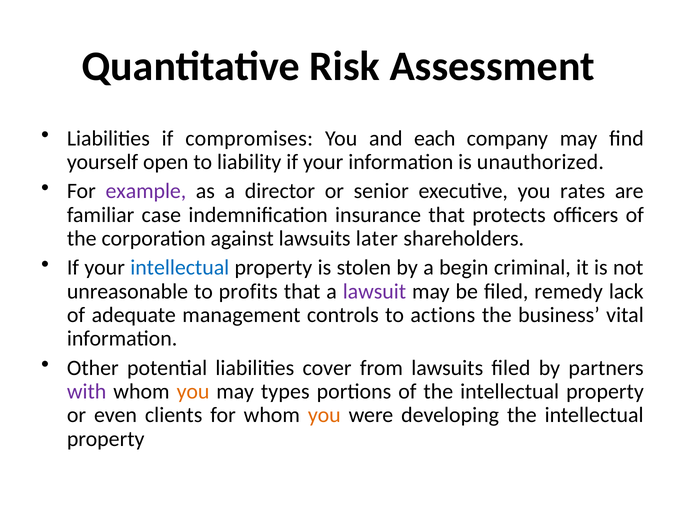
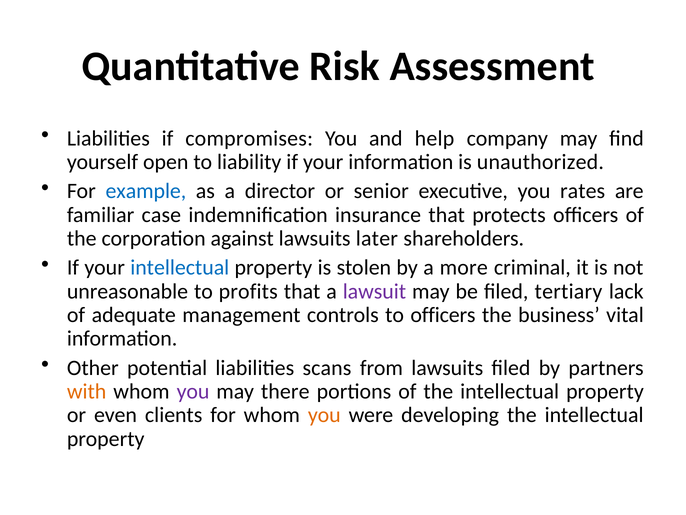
each: each -> help (435, 138)
example colour: purple -> blue (146, 191)
begin: begin -> more (464, 267)
remedy: remedy -> tertiary (568, 291)
to actions: actions -> officers (443, 315)
cover: cover -> scans (327, 368)
with colour: purple -> orange (87, 391)
you colour: orange -> purple (193, 391)
types: types -> there (285, 391)
